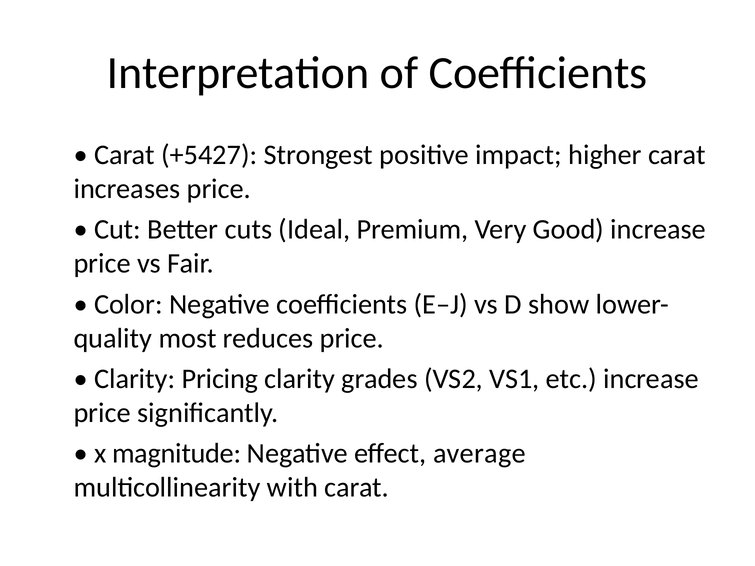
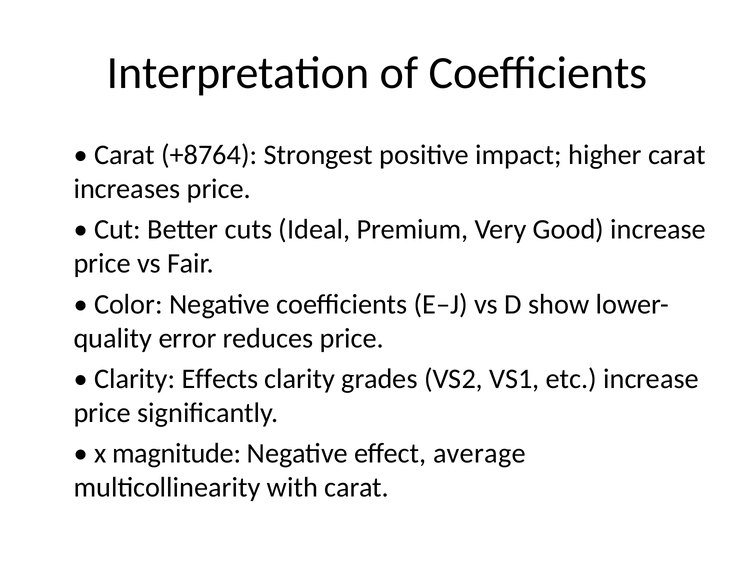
+5427: +5427 -> +8764 (209, 155)
most: most -> error (188, 338)
Pricing: Pricing -> Effects (220, 379)
